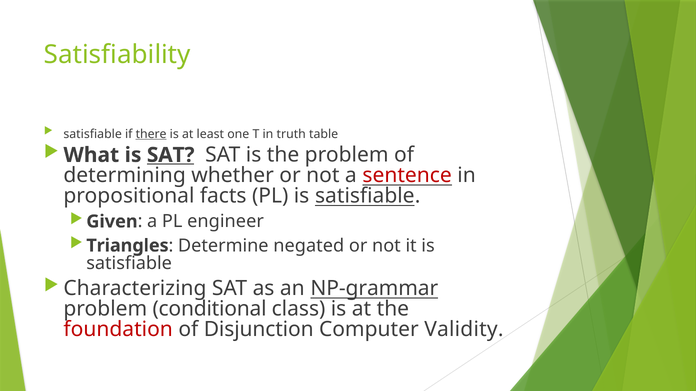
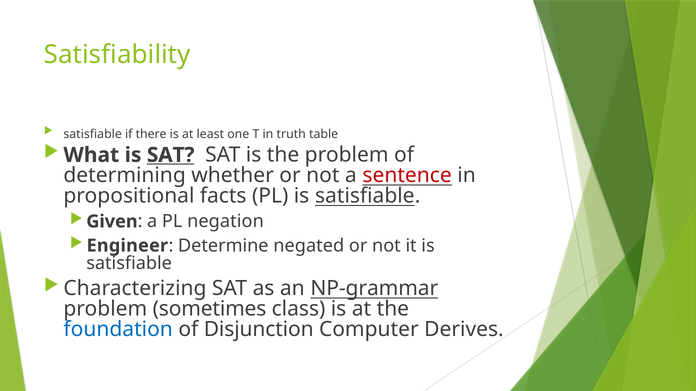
there underline: present -> none (151, 134)
engineer: engineer -> negation (226, 222)
Triangles: Triangles -> Engineer (127, 246)
conditional: conditional -> sometimes (210, 309)
foundation colour: red -> blue (118, 330)
Validity: Validity -> Derives (464, 330)
